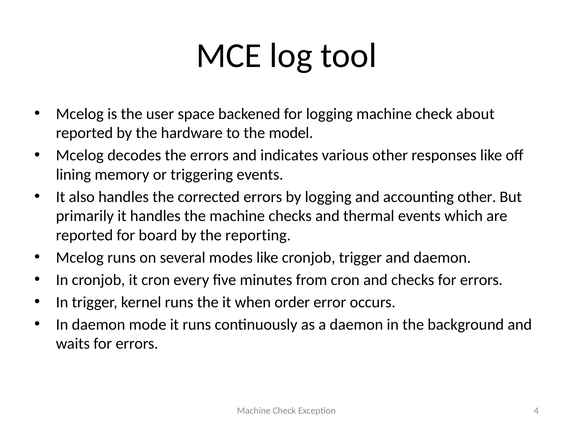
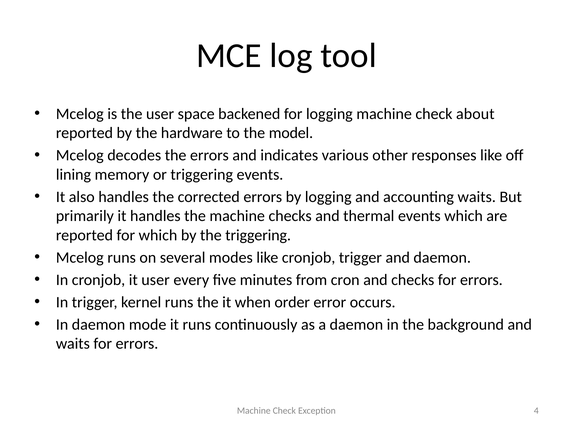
accounting other: other -> waits (477, 197)
for board: board -> which (158, 235)
the reporting: reporting -> triggering (258, 235)
it cron: cron -> user (156, 280)
